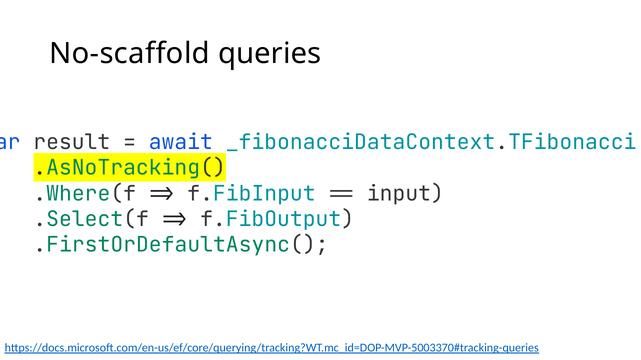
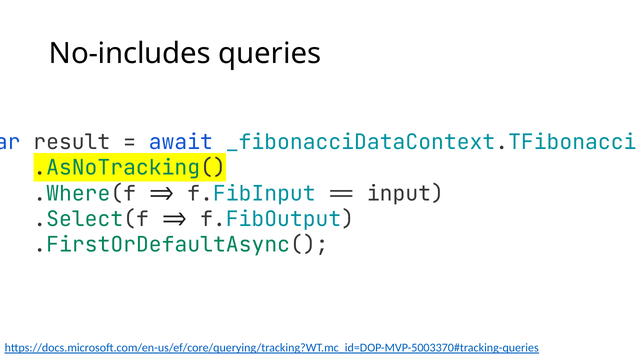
No-scaffold: No-scaffold -> No-includes (130, 54)
